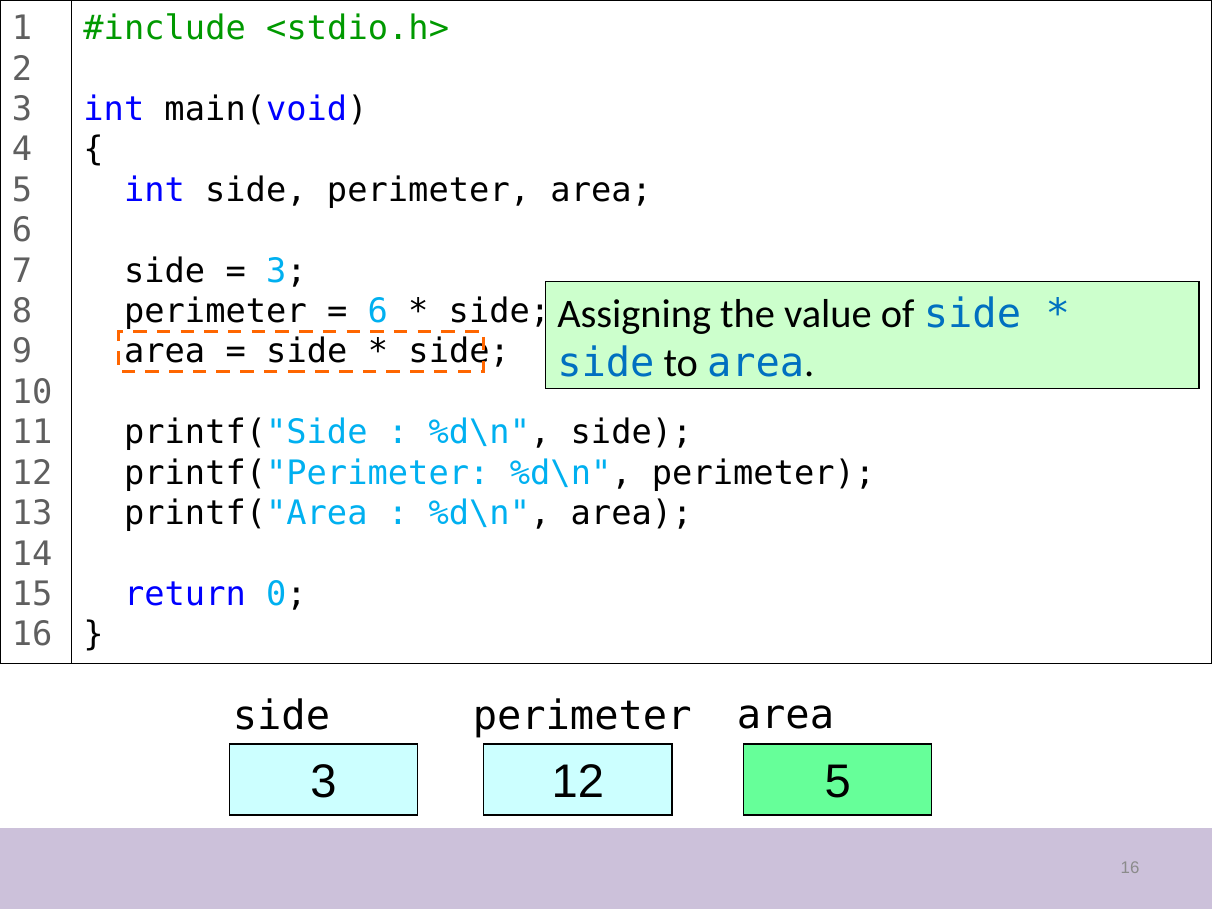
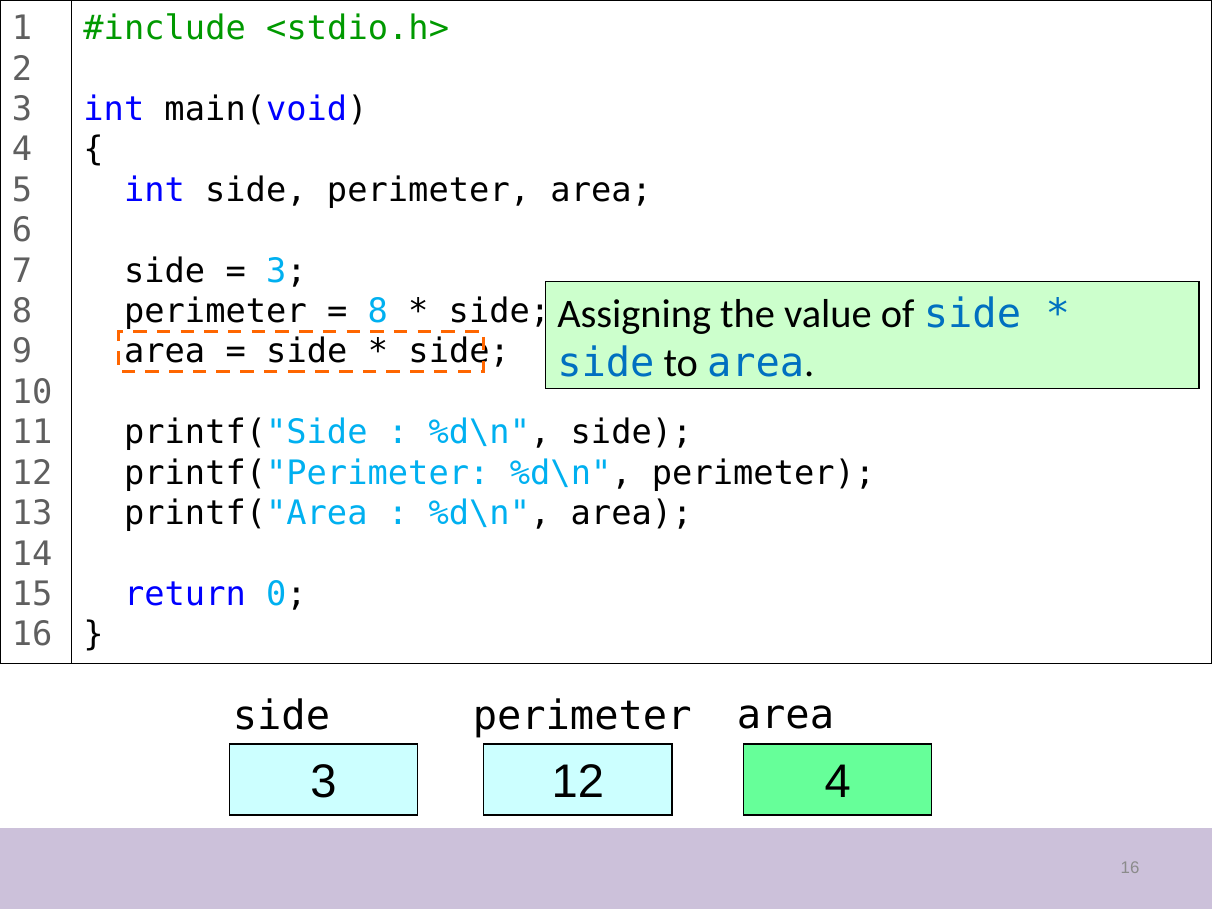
6: 6 -> 8 (378, 311)
12 5: 5 -> 4 (838, 781)
